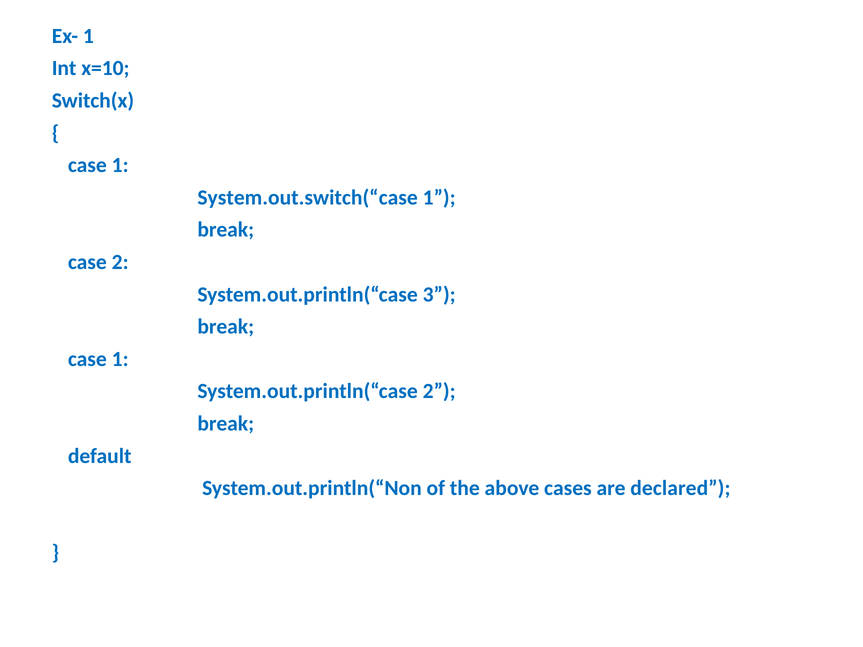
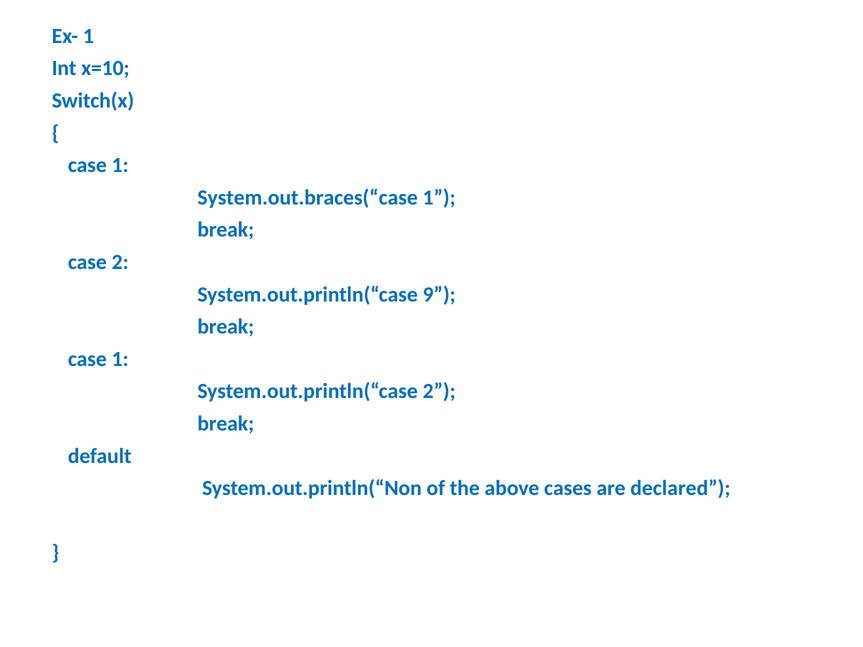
System.out.switch(“case: System.out.switch(“case -> System.out.braces(“case (308, 198)
3: 3 -> 9 (439, 295)
